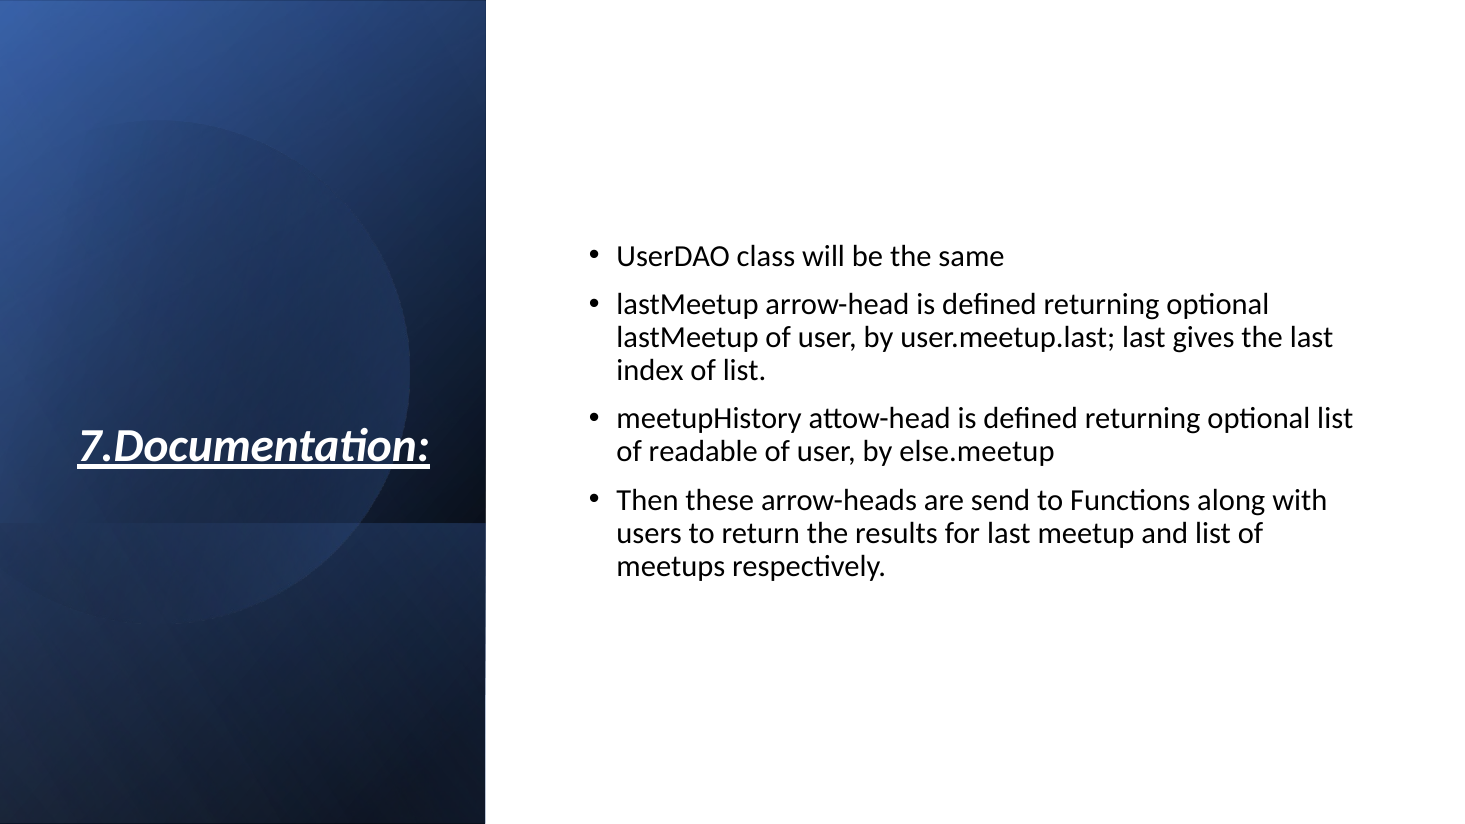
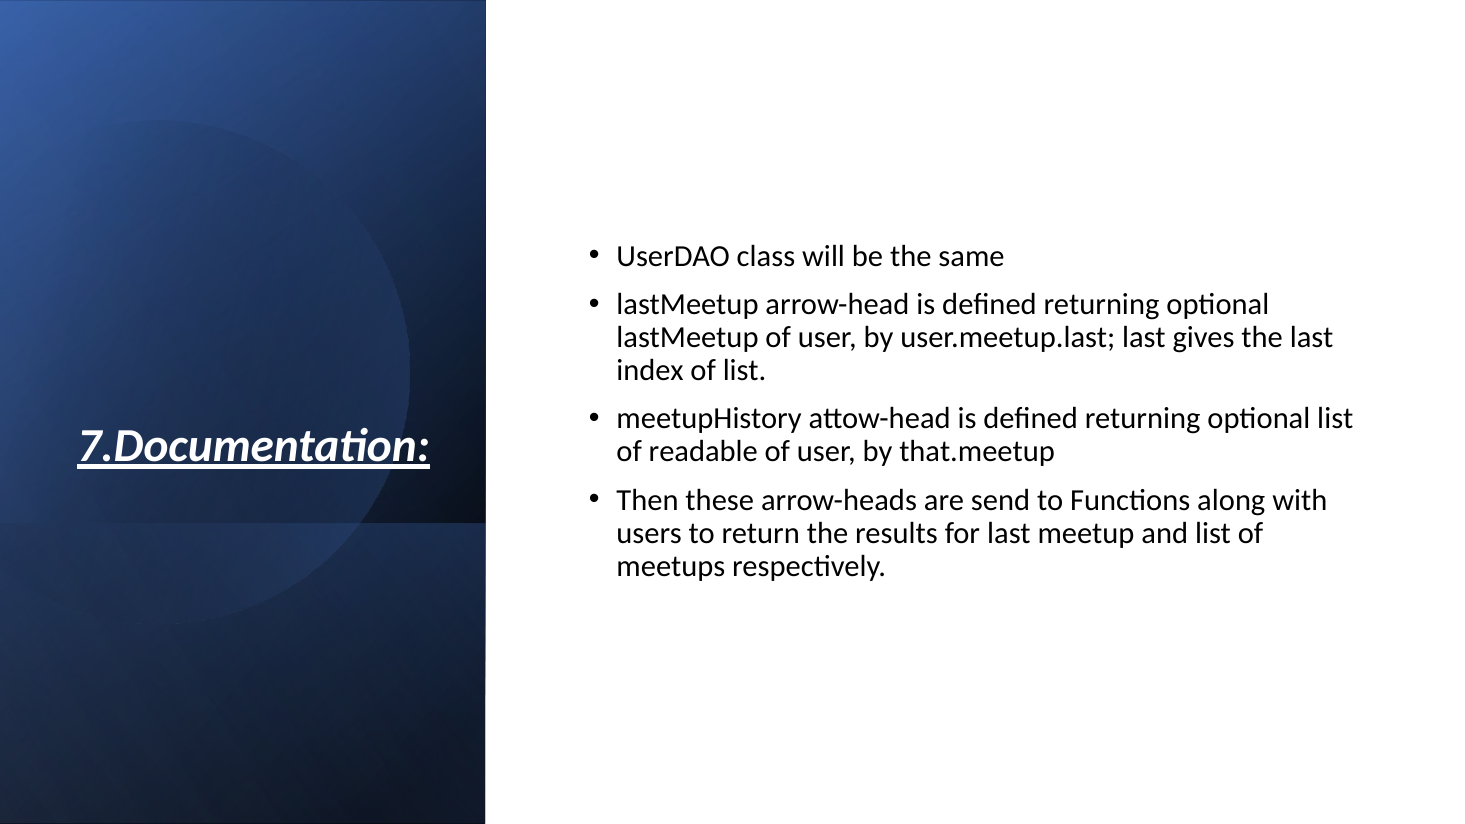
else.meetup: else.meetup -> that.meetup (977, 452)
